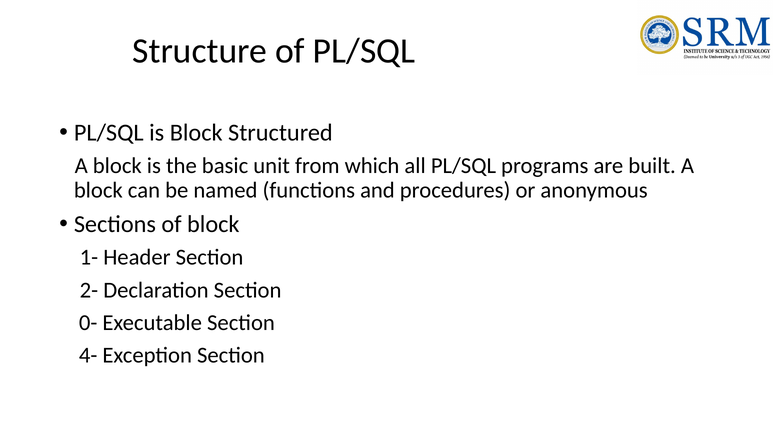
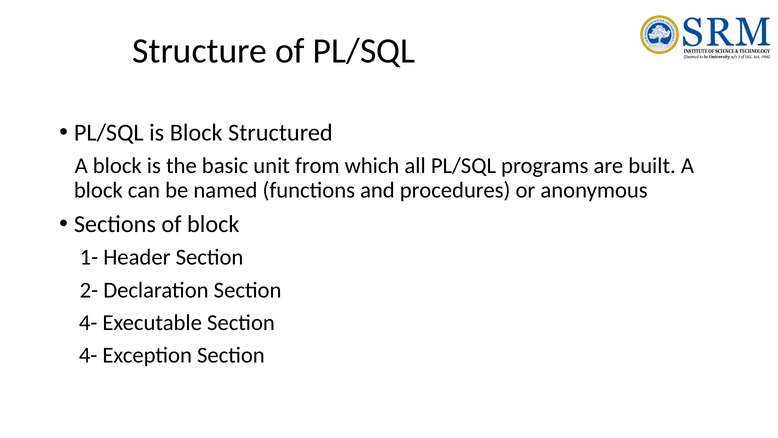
0-: 0- -> 4- (88, 322)
